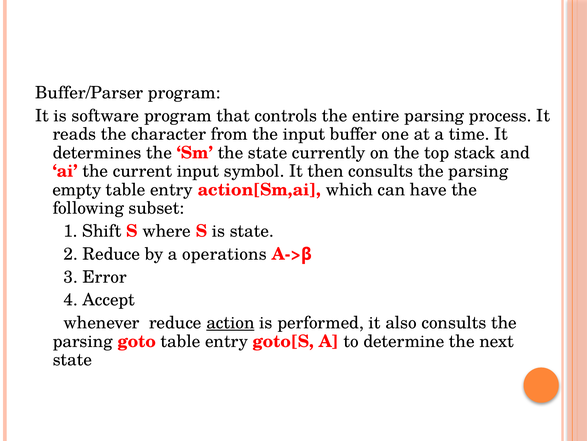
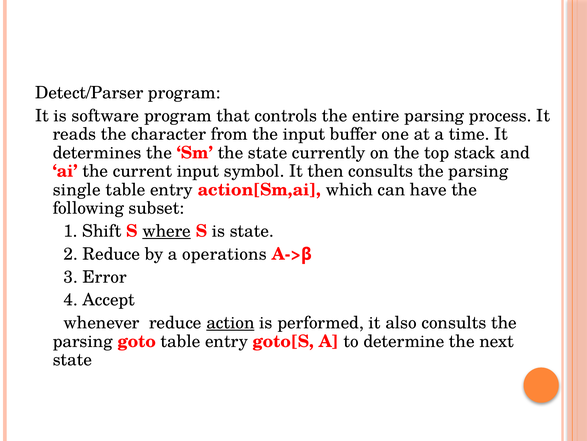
Buffer/Parser: Buffer/Parser -> Detect/Parser (89, 93)
empty: empty -> single (77, 189)
where underline: none -> present (167, 231)
